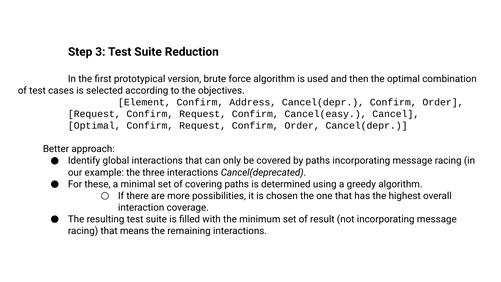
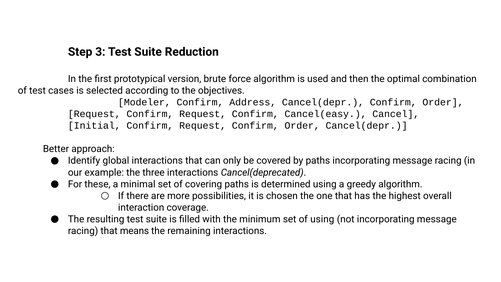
Element: Element -> Modeler (144, 102)
Optimal: Optimal -> Initial (94, 126)
of result: result -> using (322, 219)
